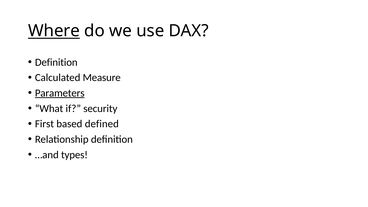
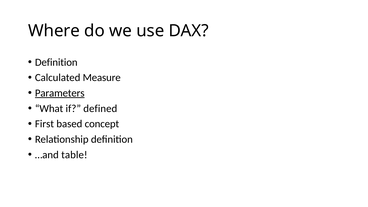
Where underline: present -> none (54, 31)
security: security -> defined (100, 109)
defined: defined -> concept (102, 124)
types: types -> table (74, 155)
